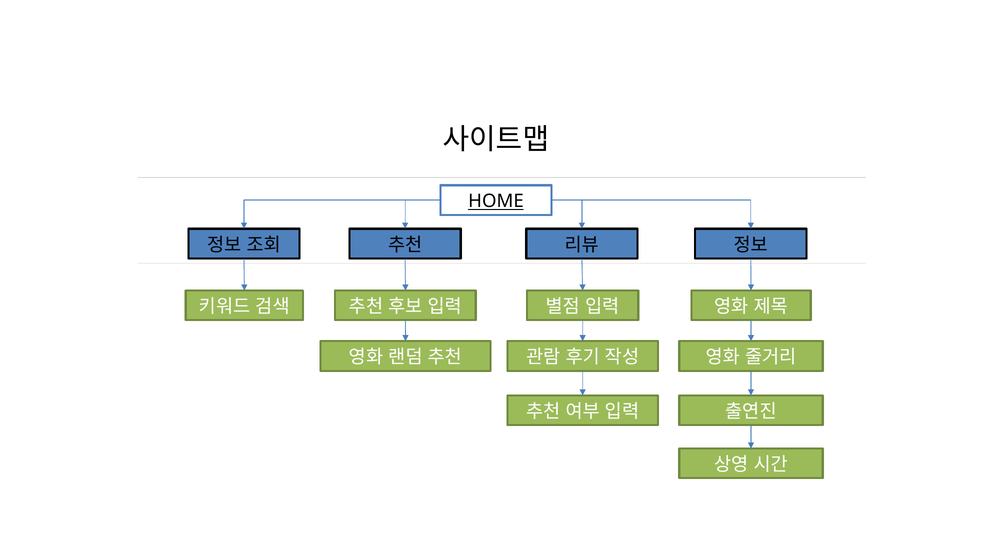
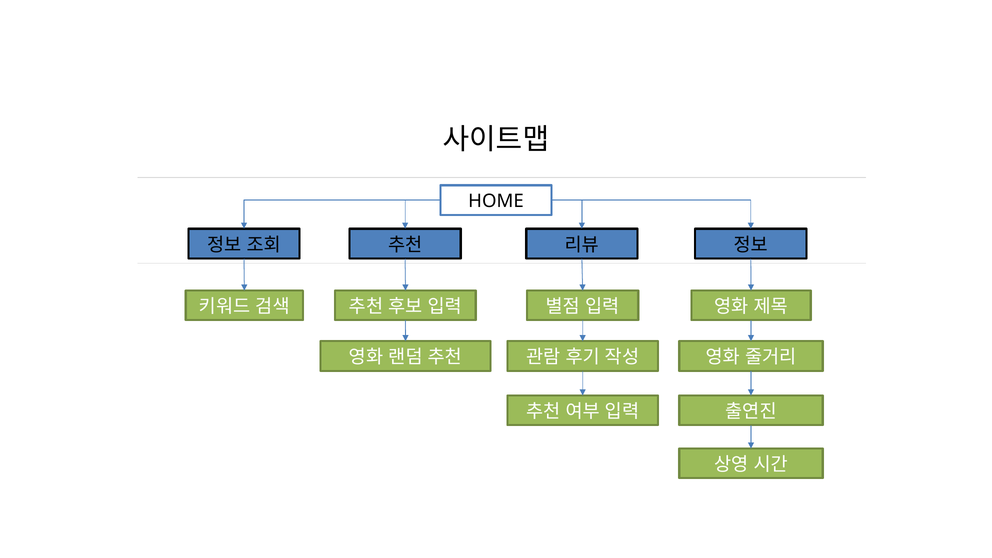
HOME underline: present -> none (496, 201)
